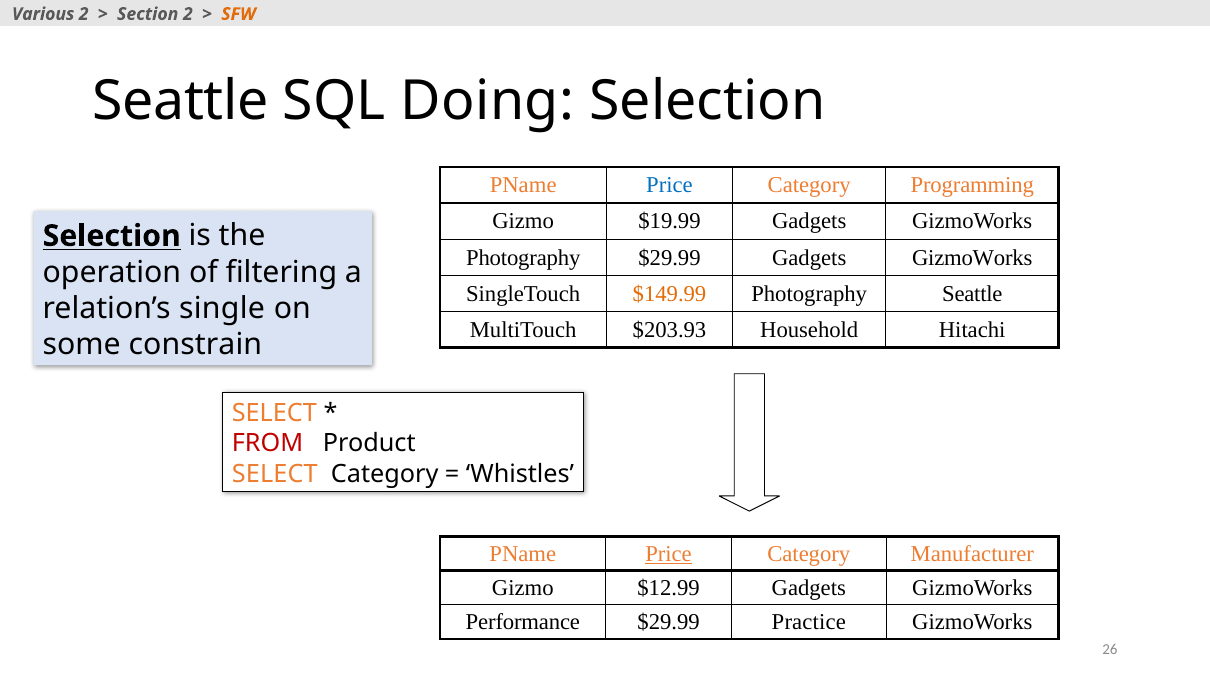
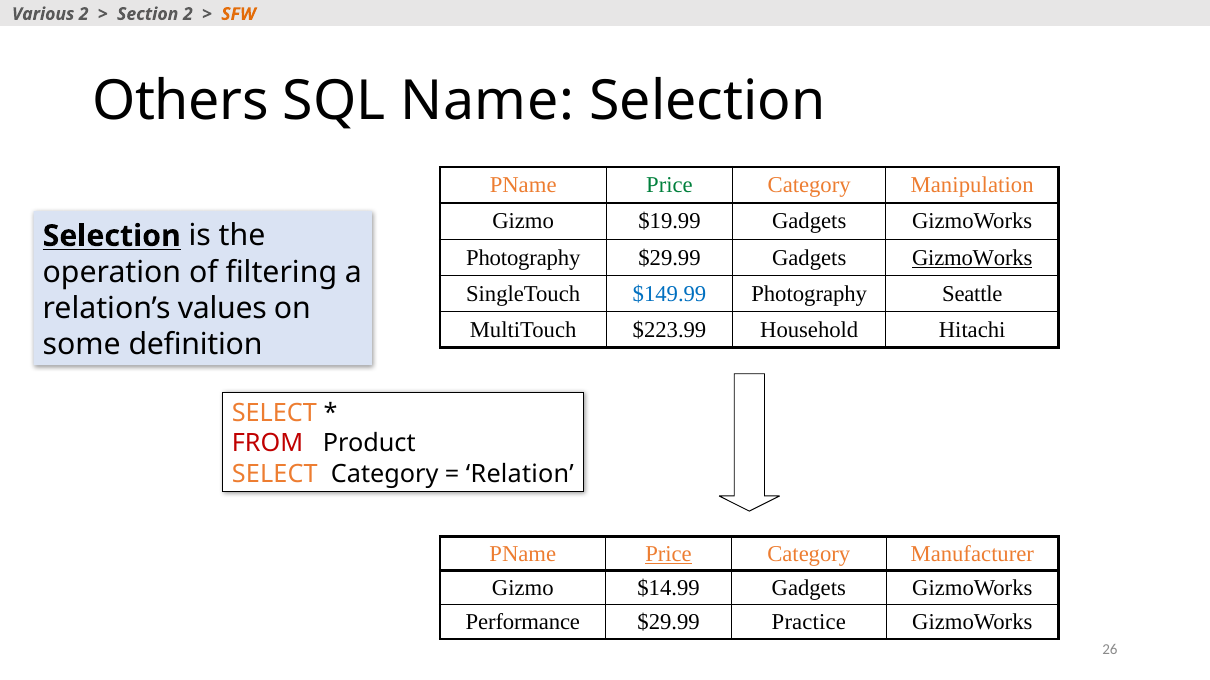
Seattle: Seattle -> Others (181, 102)
Doing: Doing -> Name (487, 102)
Price colour: blue -> green (669, 186)
Programming: Programming -> Manipulation (972, 186)
GizmoWorks underline: none -> present (972, 258)
$149.99 colour: orange -> blue (670, 294)
single: single -> values (222, 309)
$203.93: $203.93 -> $223.99 (670, 330)
constrain: constrain -> definition (196, 345)
Whistles: Whistles -> Relation (520, 474)
$12.99: $12.99 -> $14.99 (669, 588)
